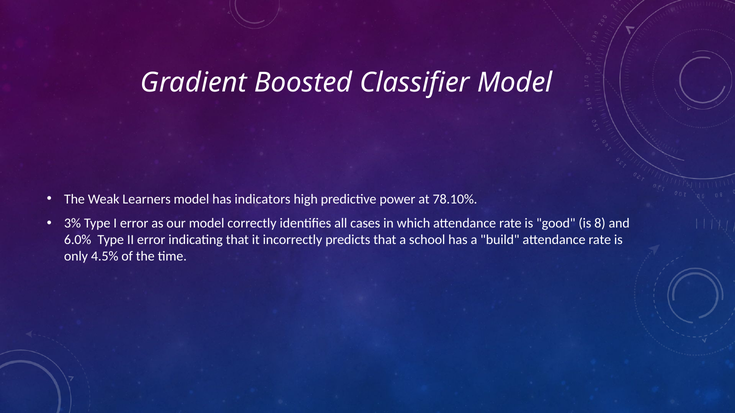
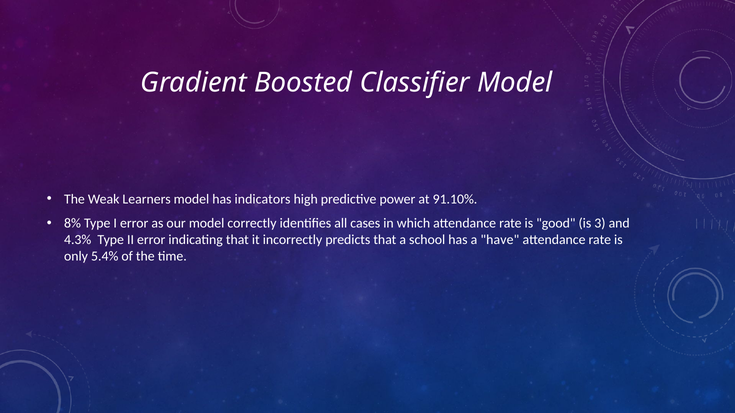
78.10%: 78.10% -> 91.10% (455, 199)
3%: 3% -> 8% (72, 224)
8: 8 -> 3 (600, 224)
6.0%: 6.0% -> 4.3% (78, 240)
build: build -> have (500, 240)
4.5%: 4.5% -> 5.4% (105, 257)
